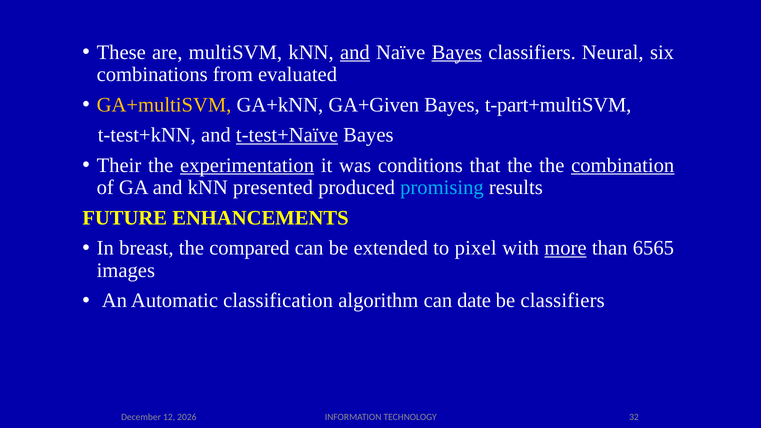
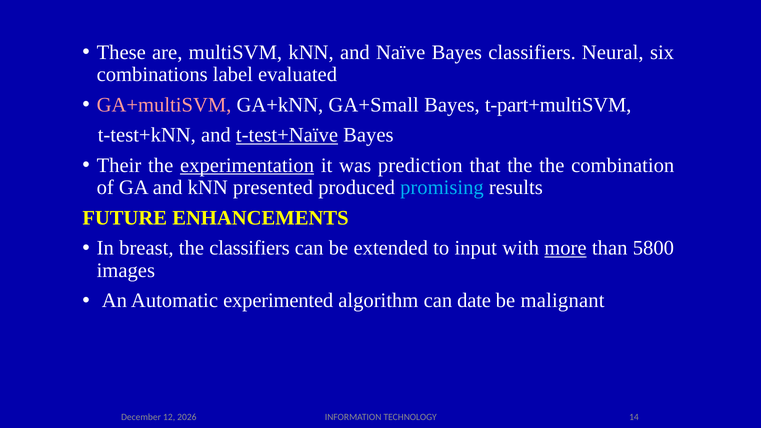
and underline: present -> none (355, 52)
Bayes underline: present -> none (457, 52)
from: from -> label (233, 75)
GA+multiSVM colour: yellow -> pink (164, 105)
GA+Given: GA+Given -> GA+Small (374, 105)
conditions: conditions -> prediction (420, 165)
combination underline: present -> none (623, 165)
the compared: compared -> classifiers (250, 248)
pixel: pixel -> input (476, 248)
6565: 6565 -> 5800 (653, 248)
classification: classification -> experimented (278, 301)
be classifiers: classifiers -> malignant (563, 301)
32: 32 -> 14 (634, 417)
